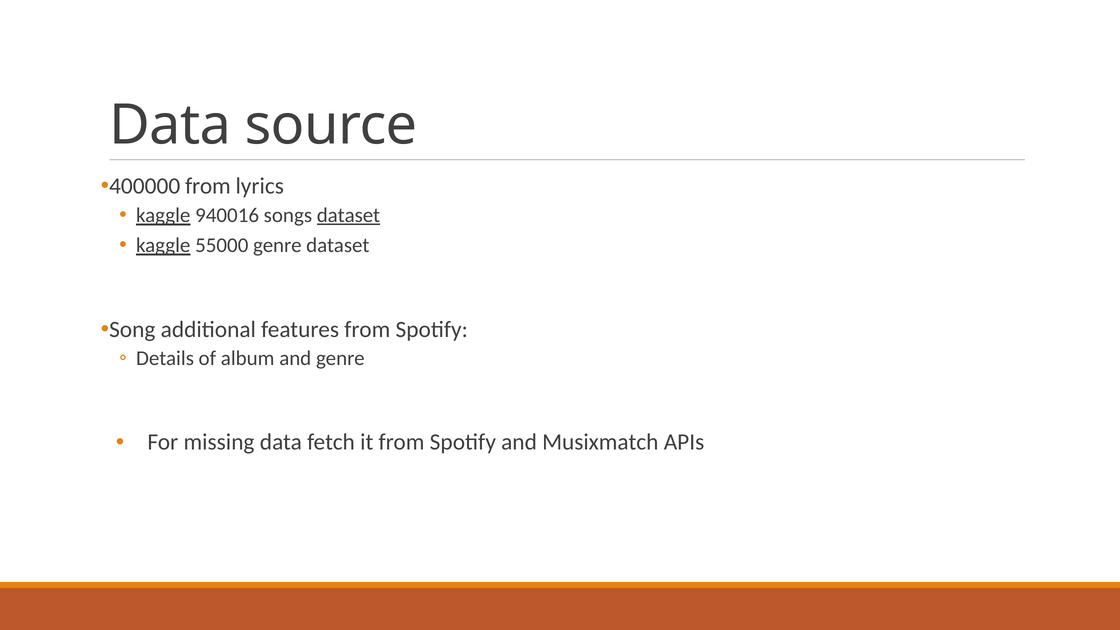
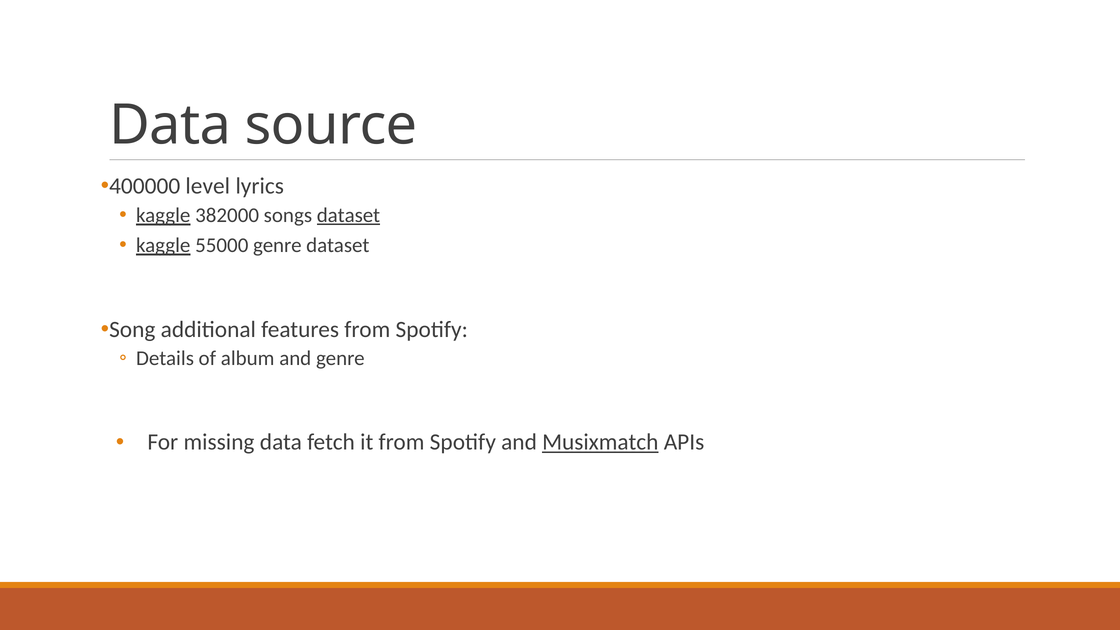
from: from -> level (208, 186)
940016: 940016 -> 382000 (227, 215)
Musixmatch underline: none -> present (600, 442)
